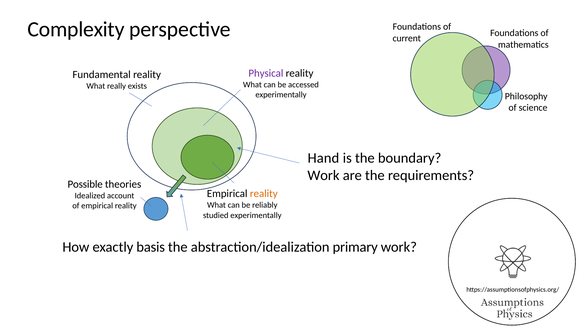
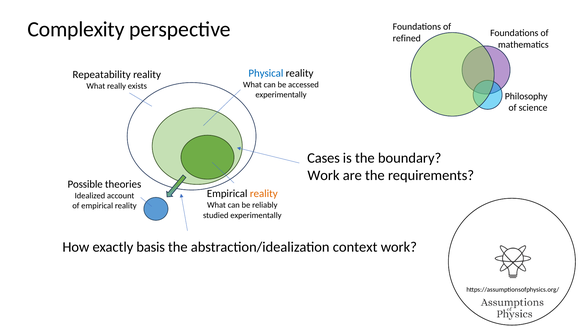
current: current -> refined (407, 38)
Physical colour: purple -> blue (266, 73)
Fundamental: Fundamental -> Repeatability (102, 74)
Hand: Hand -> Cases (324, 158)
primary: primary -> context (355, 247)
